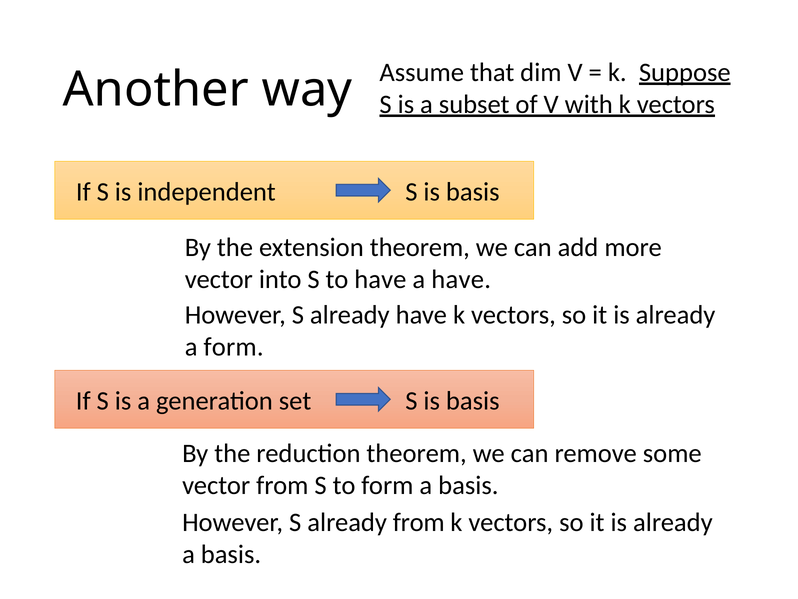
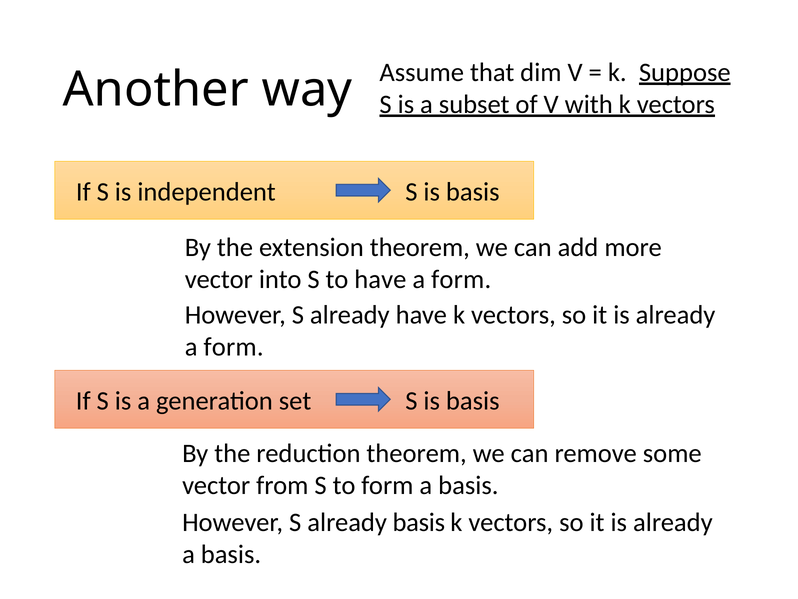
have: have -> form (461, 279)
already from: from -> basis (419, 522)
